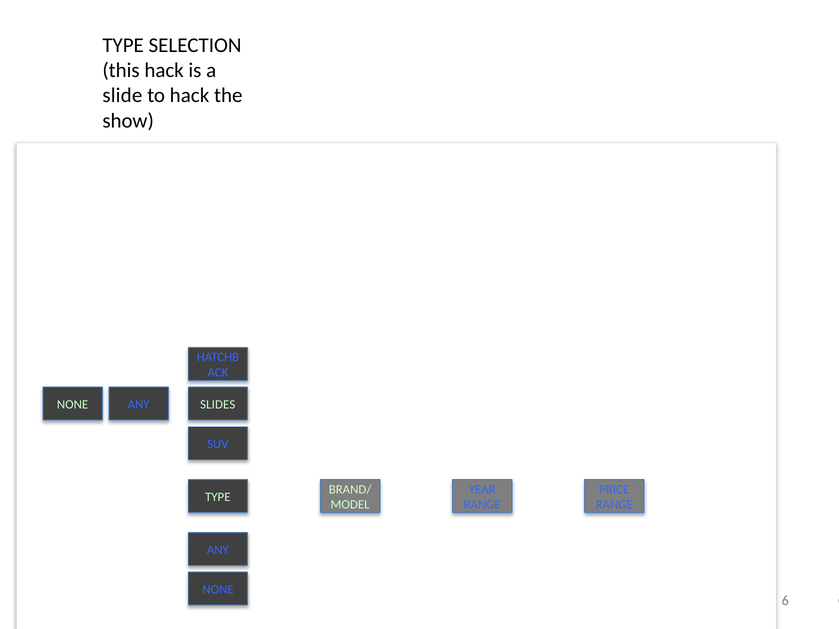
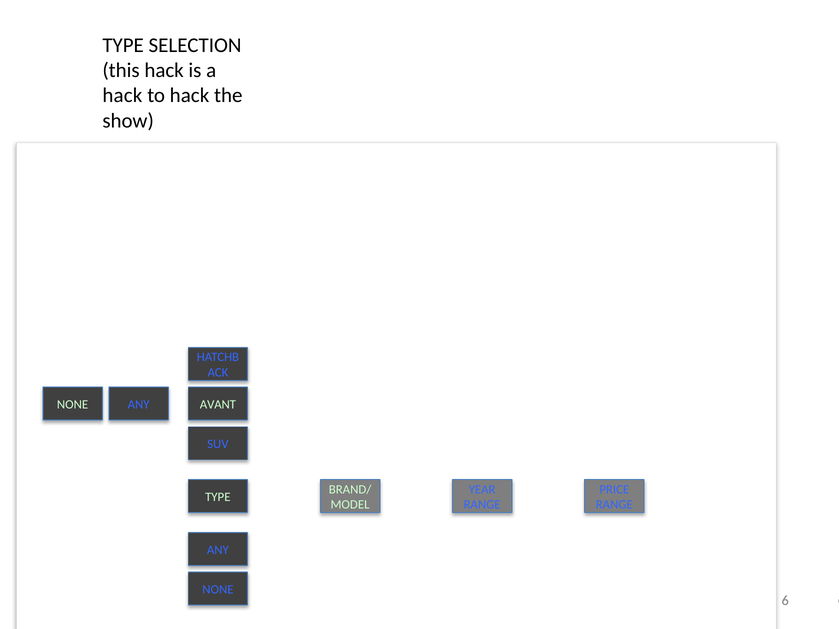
slide: slide -> hack (122, 96)
SLIDES: SLIDES -> AVANT (218, 405)
